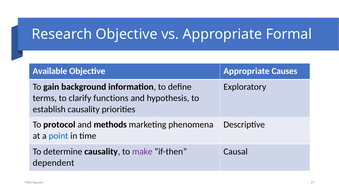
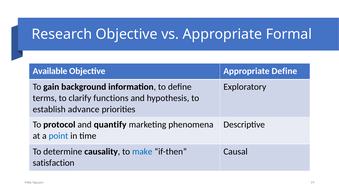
Appropriate Causes: Causes -> Define (284, 71)
establish causality: causality -> advance (84, 109)
methods: methods -> quantify (110, 124)
make colour: purple -> blue (142, 151)
dependent: dependent -> satisfaction (54, 163)
